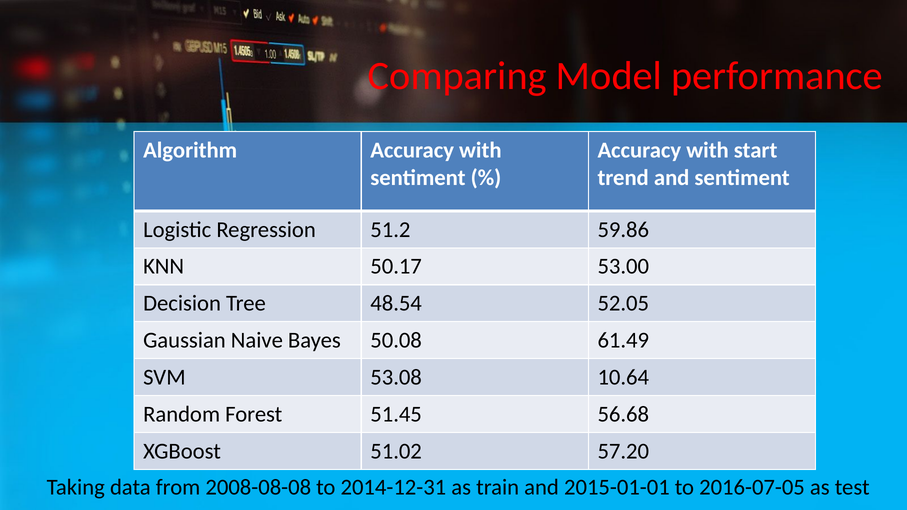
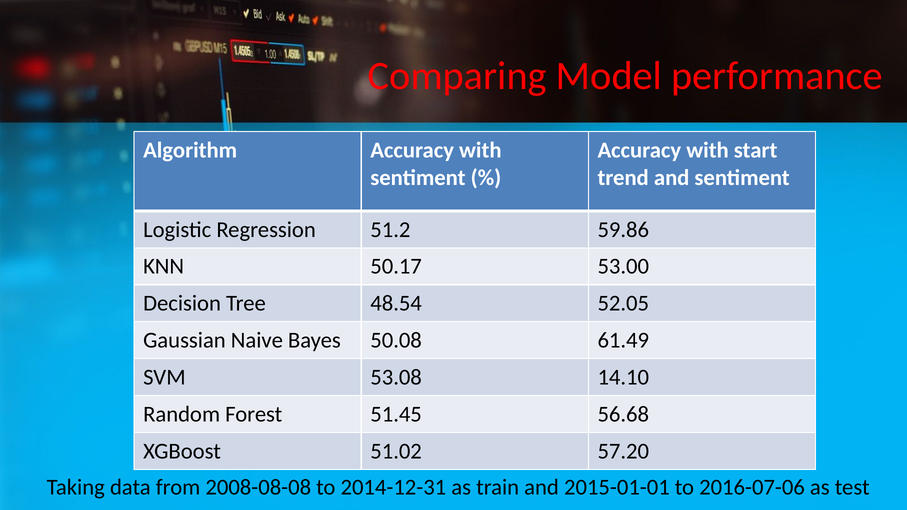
10.64: 10.64 -> 14.10 (623, 377)
2016-07-05: 2016-07-05 -> 2016-07-06 (752, 487)
